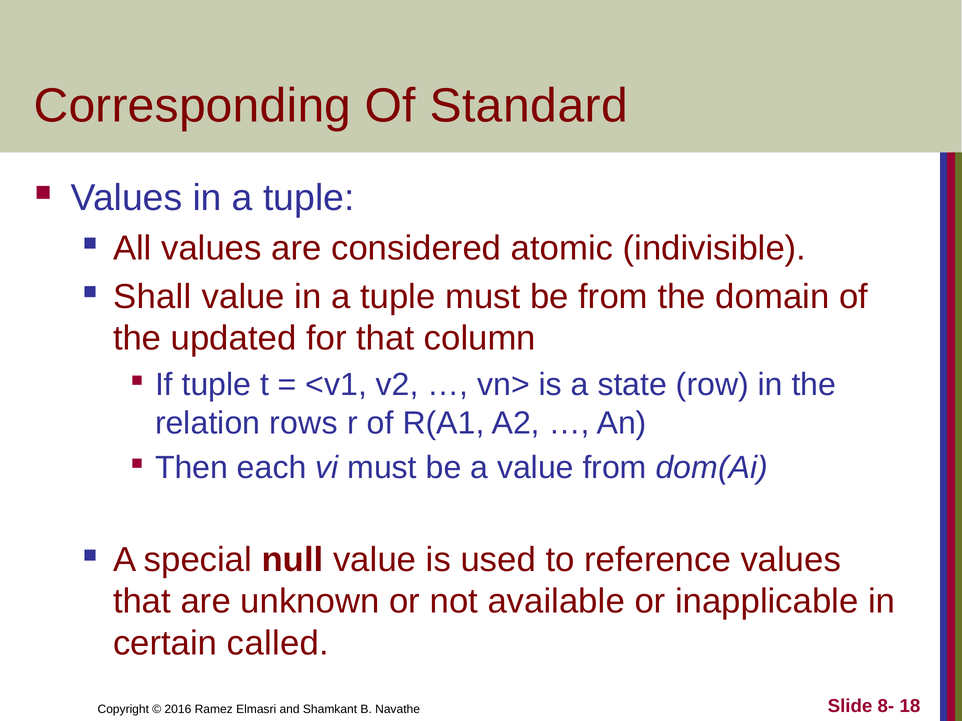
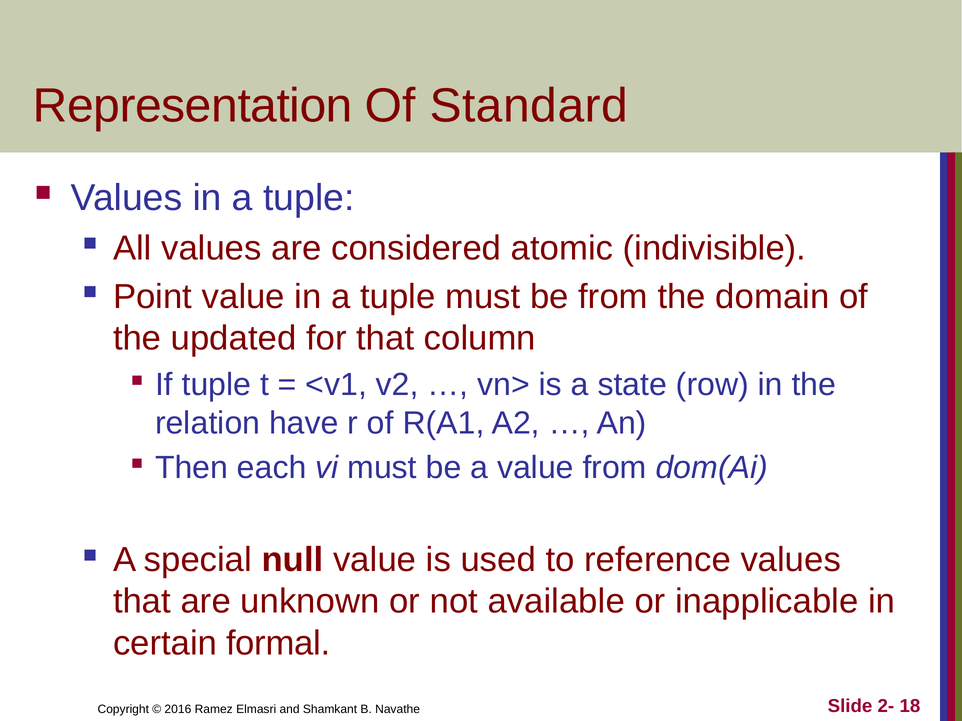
Corresponding: Corresponding -> Representation (193, 106)
Shall: Shall -> Point (153, 297)
rows: rows -> have (304, 423)
called: called -> formal (278, 644)
8-: 8- -> 2- (886, 707)
